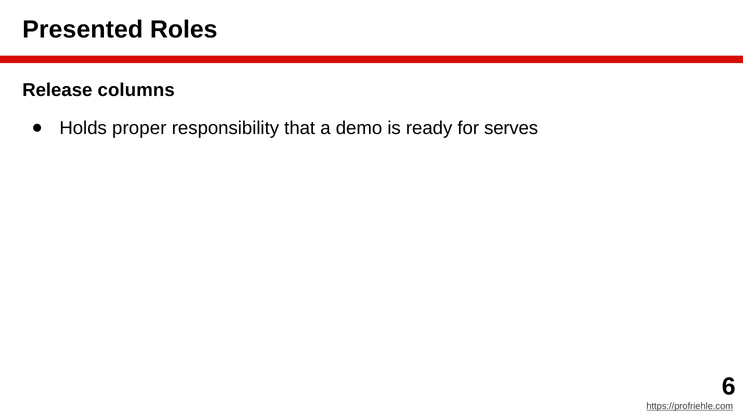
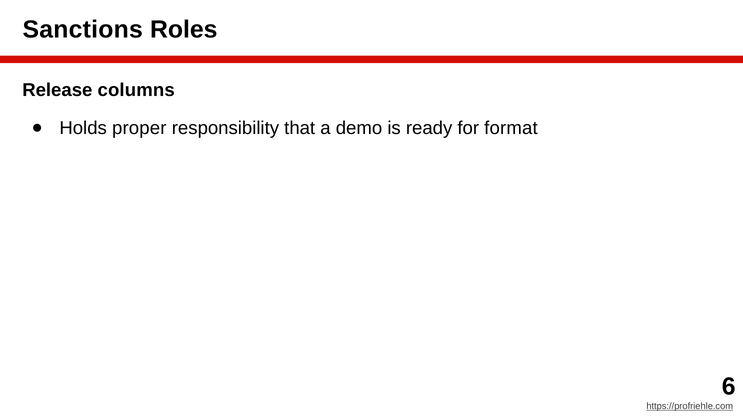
Presented: Presented -> Sanctions (83, 30)
serves: serves -> format (511, 128)
